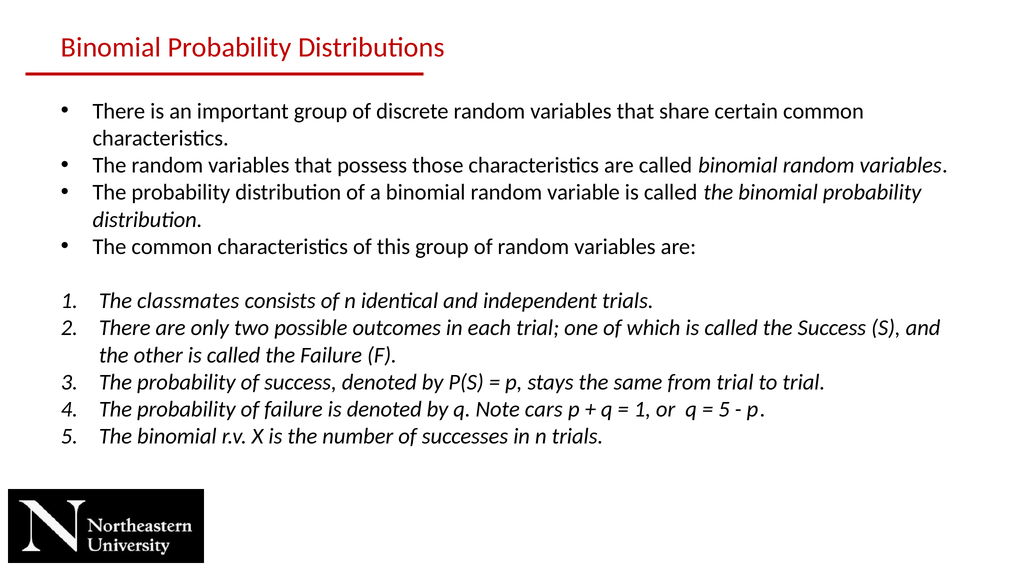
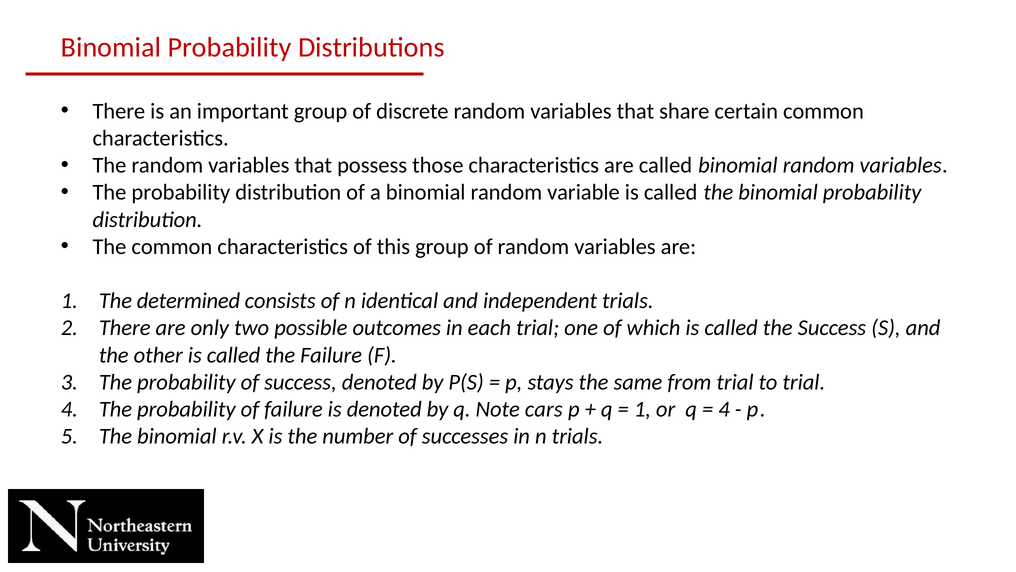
classmates: classmates -> determined (188, 301)
5: 5 -> 4 (724, 409)
